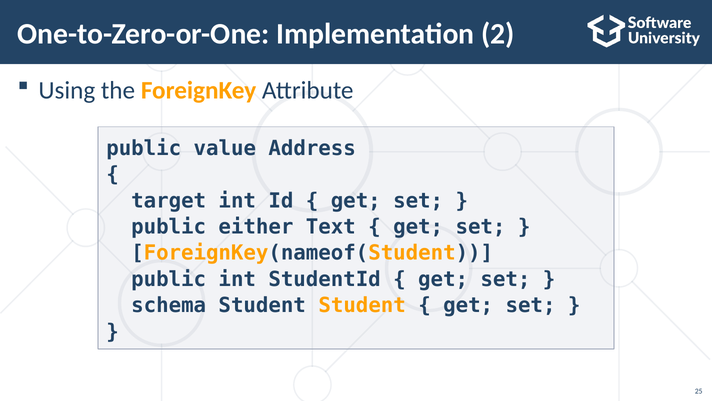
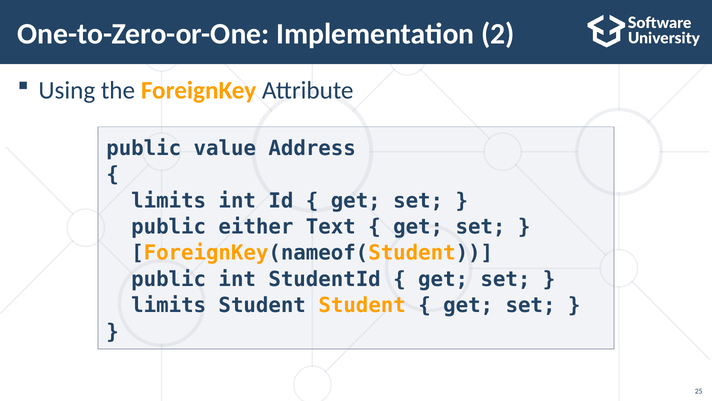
target: target -> limits (169, 200)
schema: schema -> limits (169, 305)
